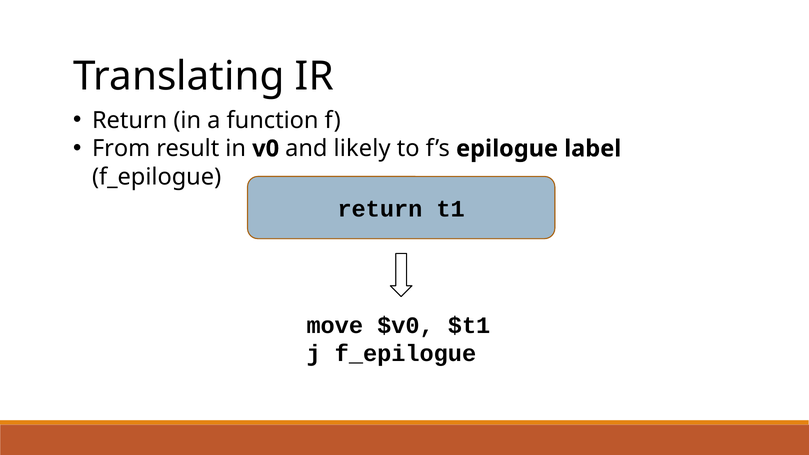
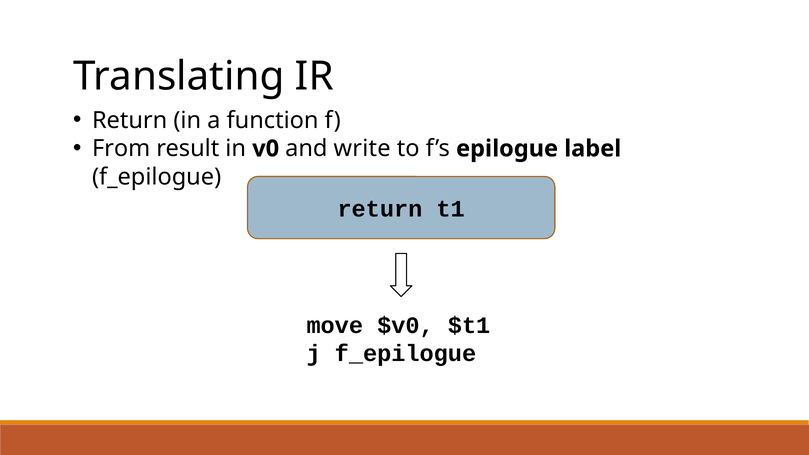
likely: likely -> write (362, 149)
